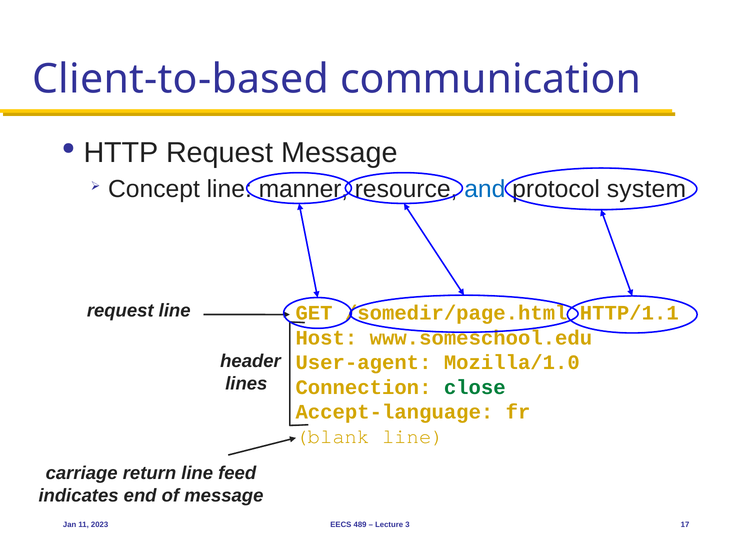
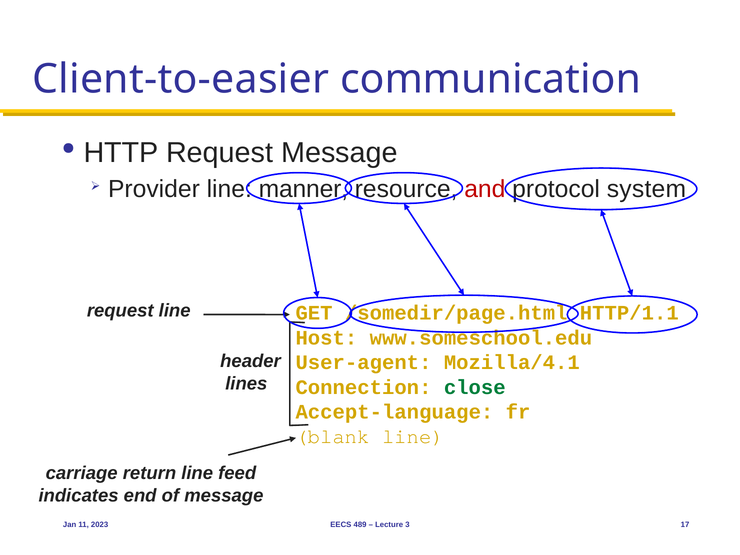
Client-to-based: Client-to-based -> Client-to-easier (181, 79)
Concept: Concept -> Provider (154, 189)
and colour: blue -> red (485, 189)
Mozilla/1.0: Mozilla/1.0 -> Mozilla/4.1 (512, 363)
